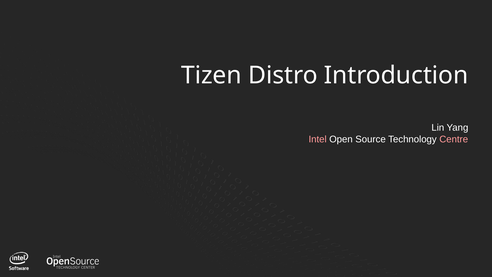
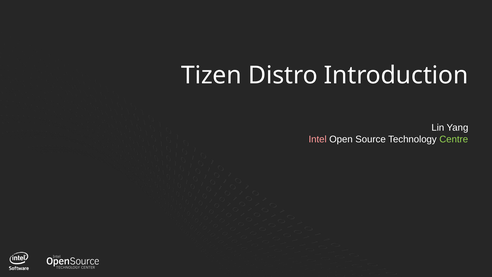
Centre colour: pink -> light green (454, 139)
